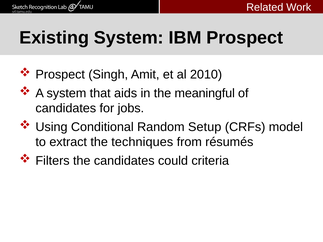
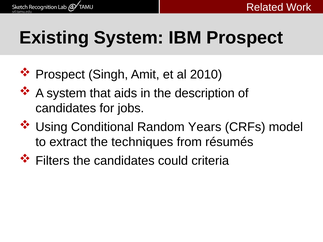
meaningful: meaningful -> description (205, 93)
Setup: Setup -> Years (205, 127)
